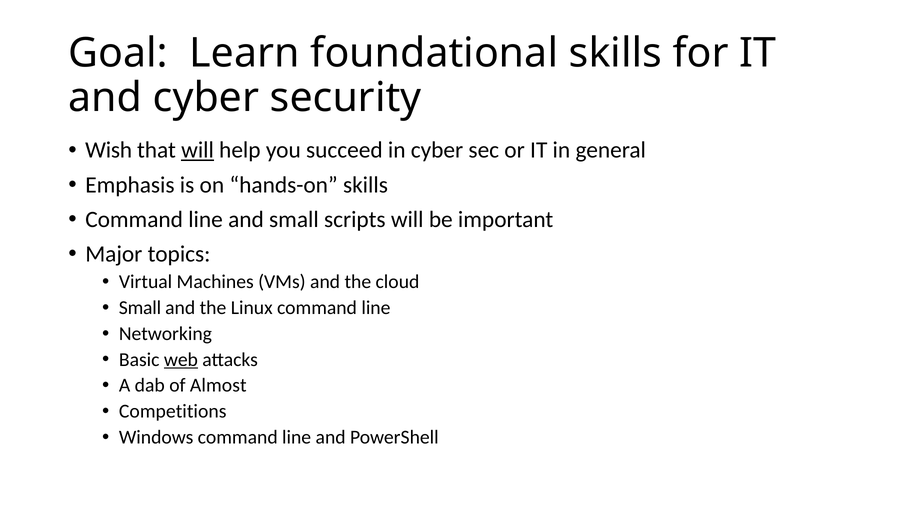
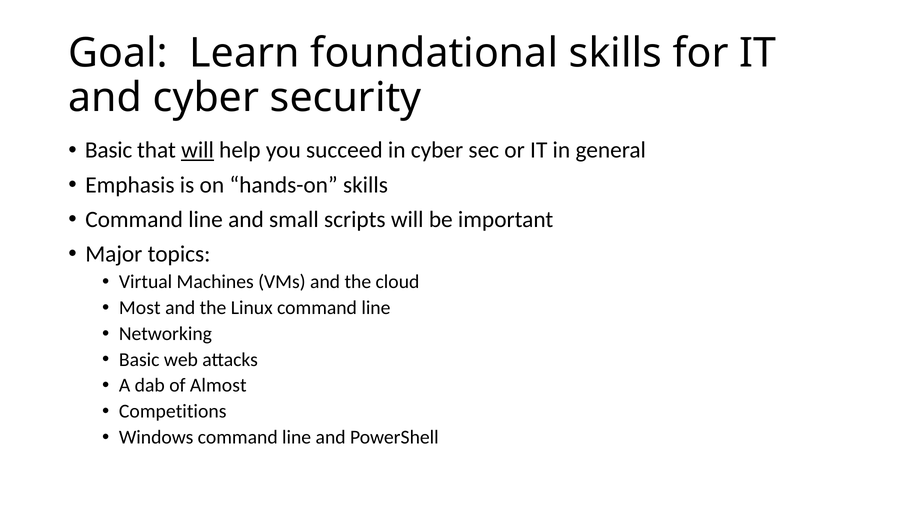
Wish: Wish -> Basic (109, 150)
Small: Small -> Most (140, 308)
web underline: present -> none (181, 360)
